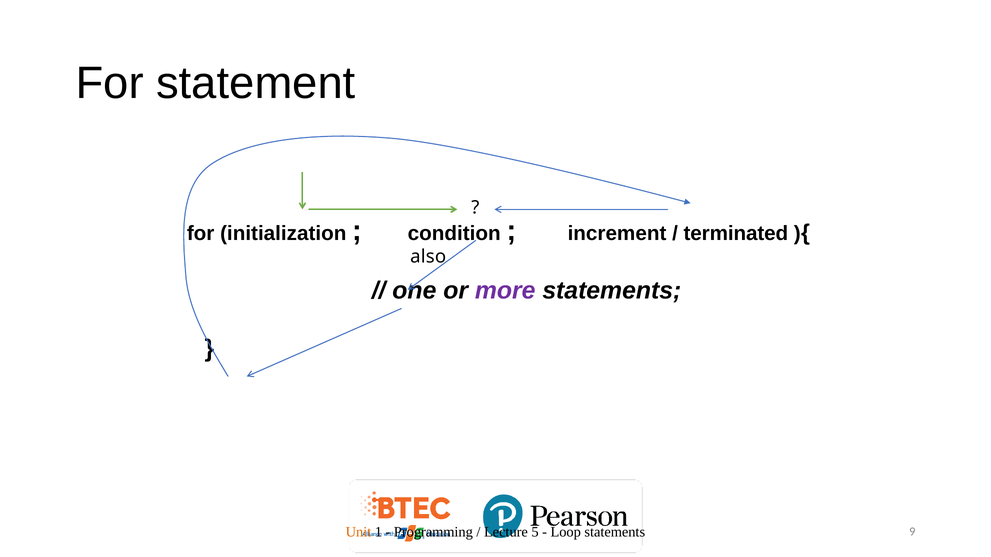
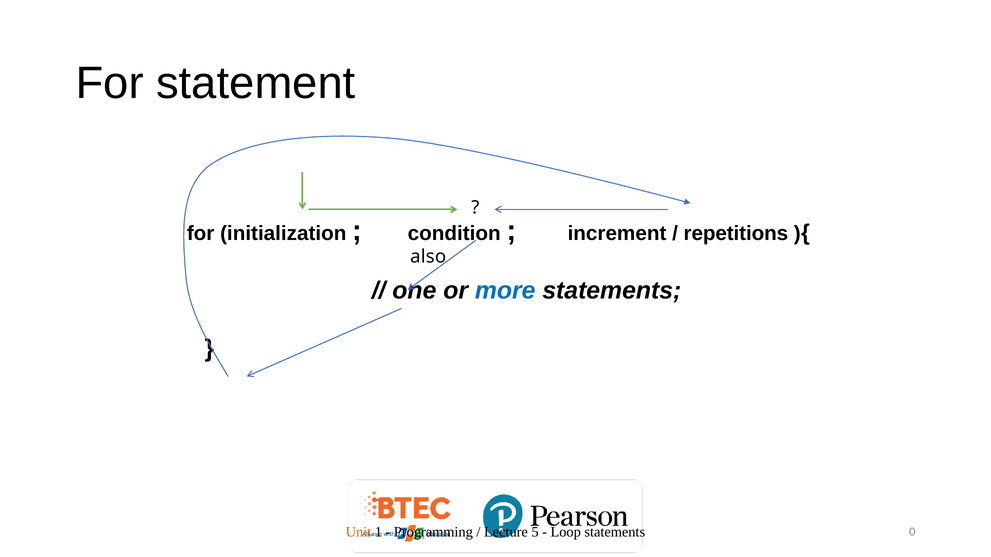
terminated: terminated -> repetitions (736, 234)
more colour: purple -> blue (505, 291)
9: 9 -> 0 (912, 532)
